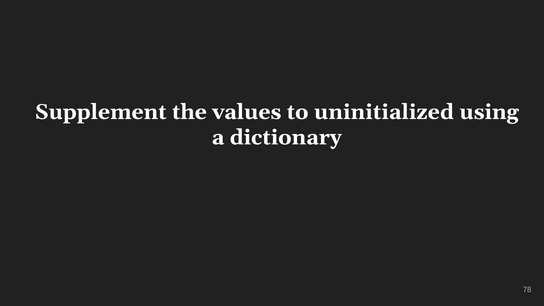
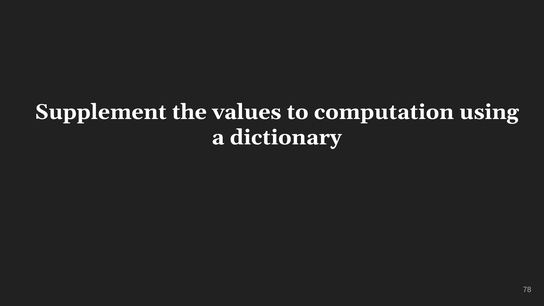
uninitialized: uninitialized -> computation (384, 112)
